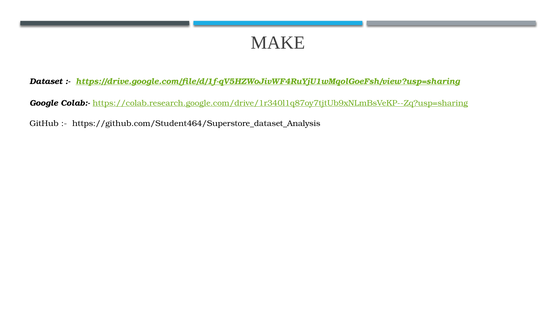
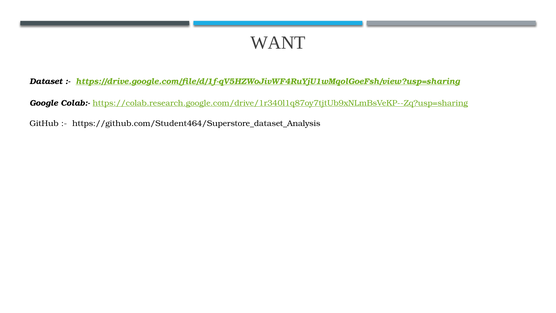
MAKE: MAKE -> WANT (278, 43)
